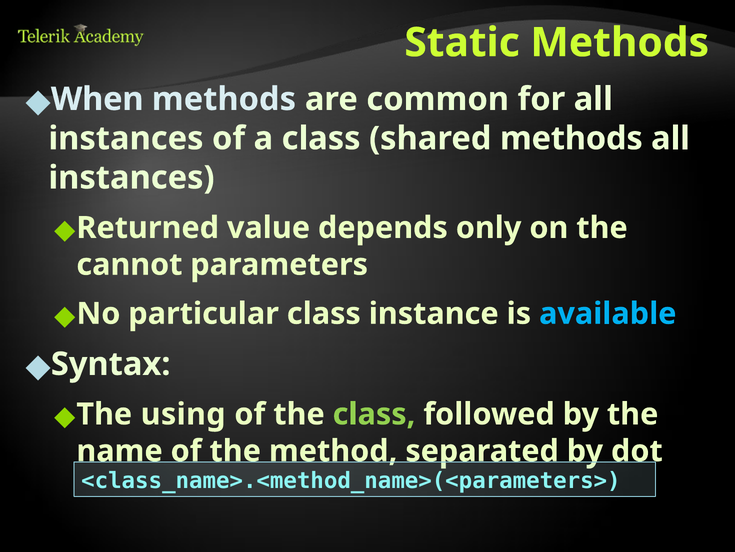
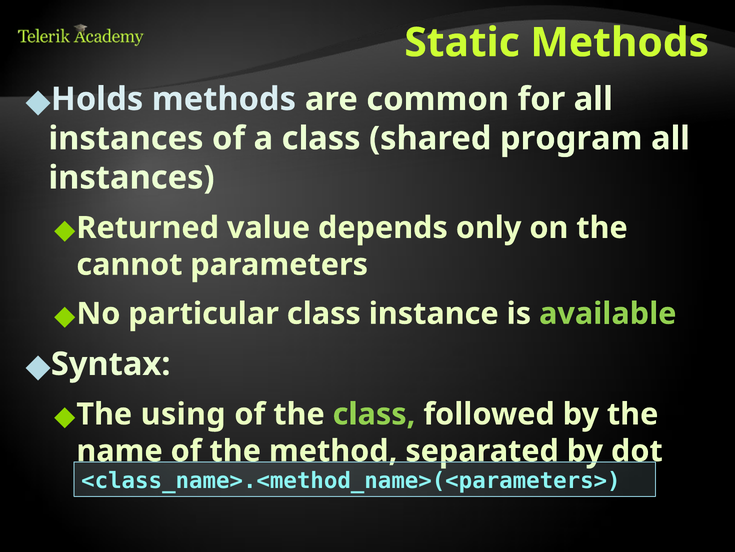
When: When -> Holds (97, 99)
shared methods: methods -> program (571, 138)
available colour: light blue -> light green (608, 313)
